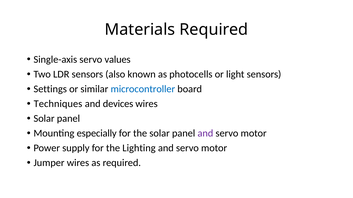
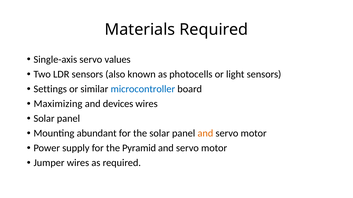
Techniques: Techniques -> Maximizing (58, 104)
especially: especially -> abundant (97, 134)
and colour: purple -> orange (205, 134)
Lighting: Lighting -> Pyramid (139, 148)
